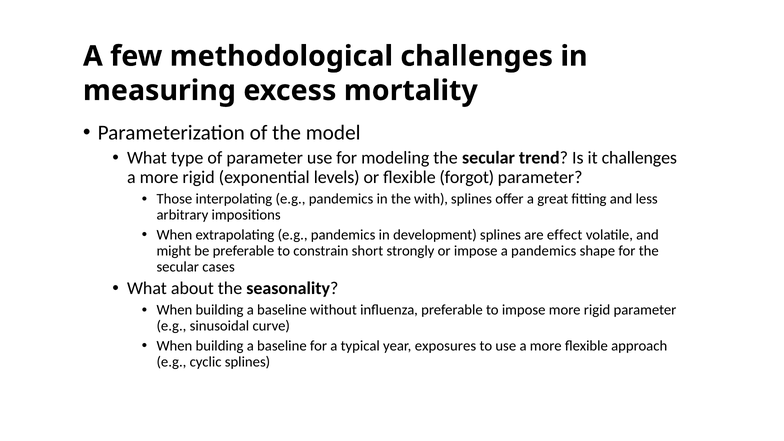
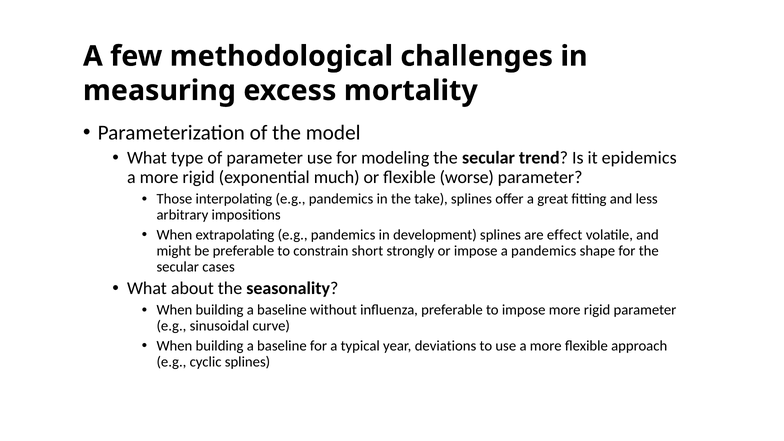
it challenges: challenges -> epidemics (639, 158)
levels: levels -> much (337, 177)
forgot: forgot -> worse (467, 177)
with: with -> take (431, 199)
exposures: exposures -> deviations (446, 346)
